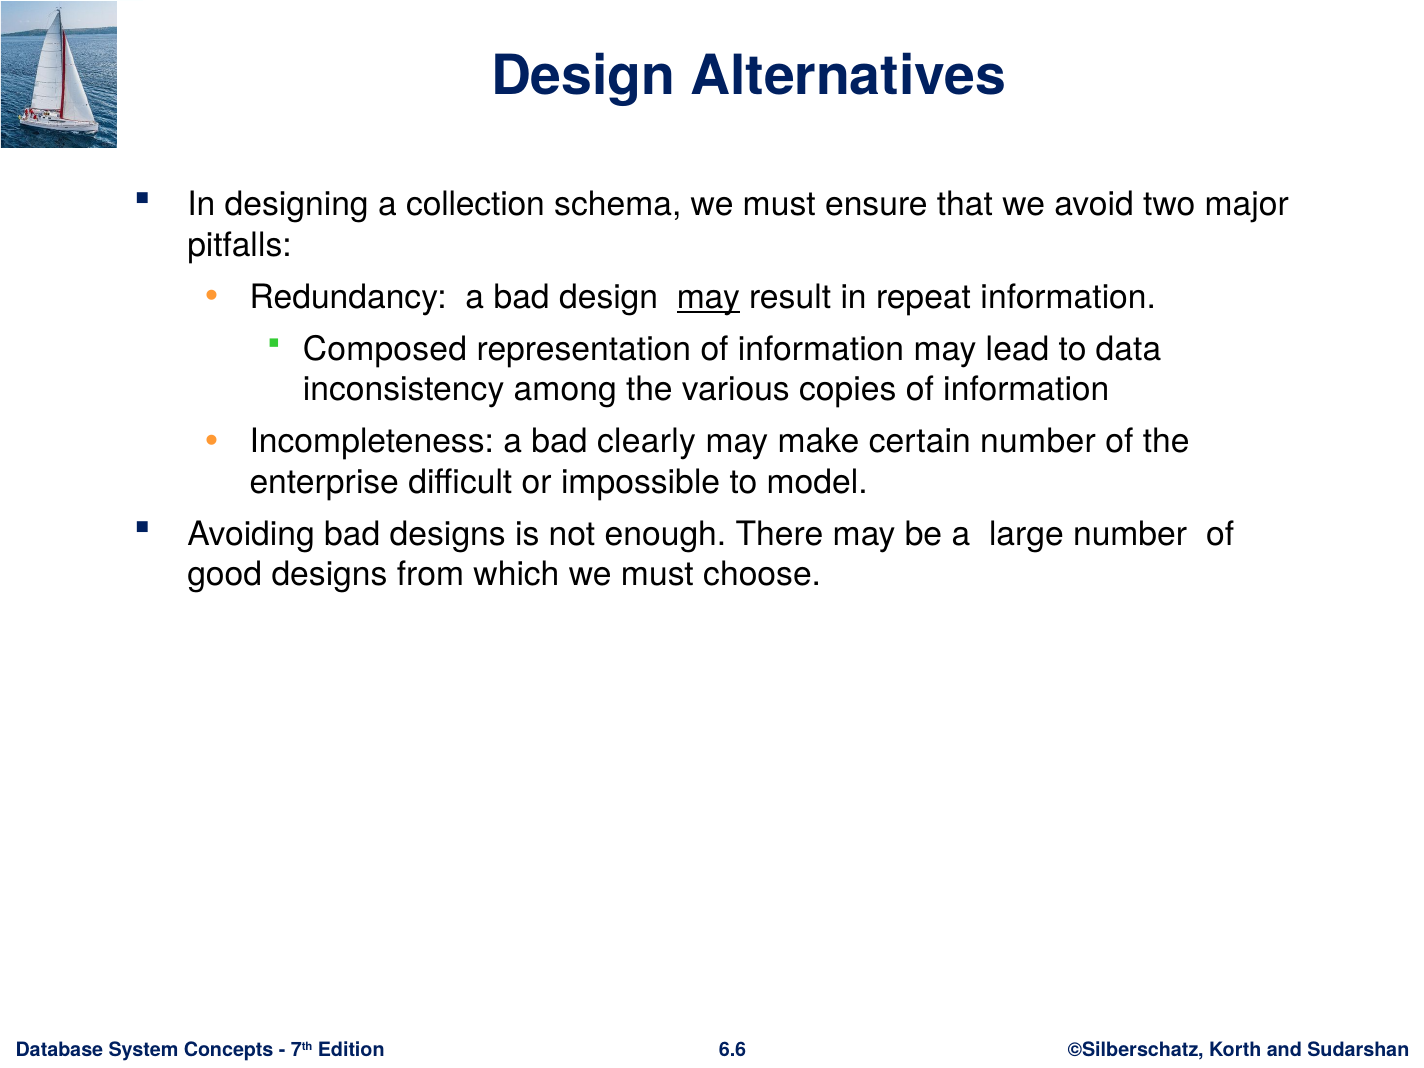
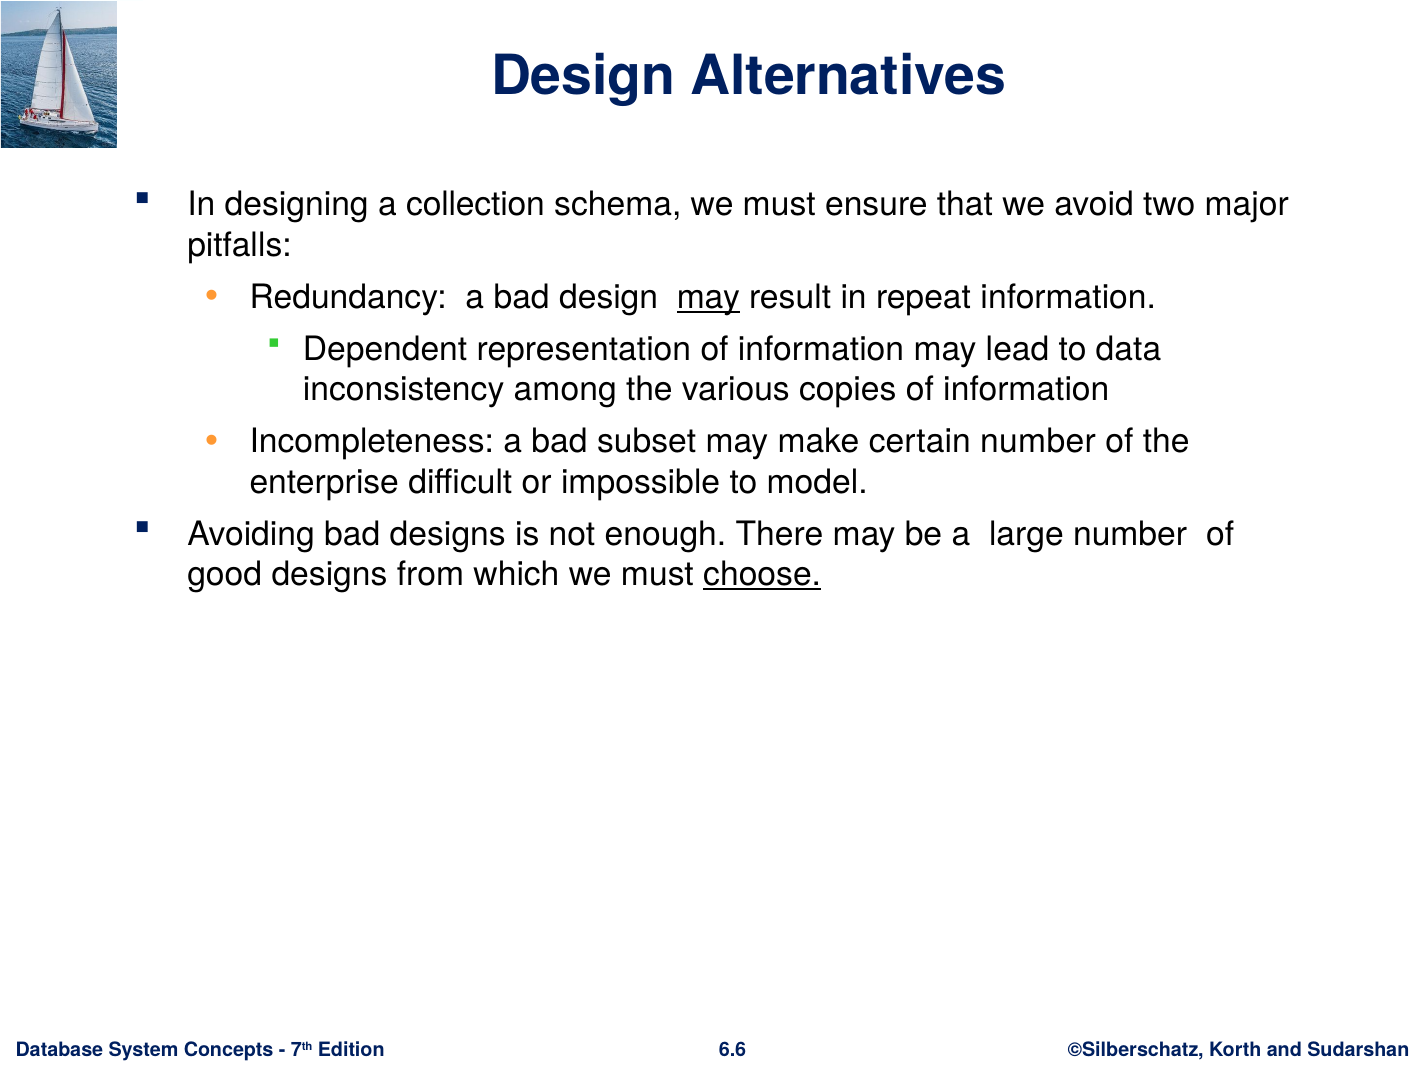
Composed: Composed -> Dependent (385, 349)
clearly: clearly -> subset (647, 442)
choose underline: none -> present (762, 575)
